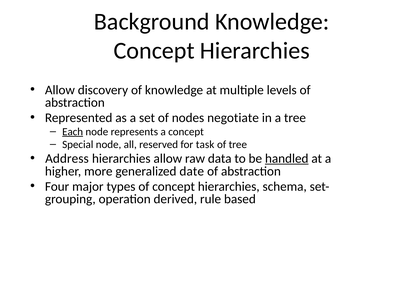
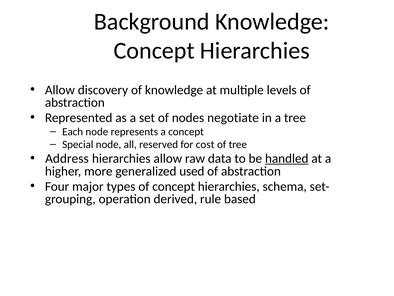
Each underline: present -> none (73, 131)
task: task -> cost (205, 144)
date: date -> used (192, 171)
